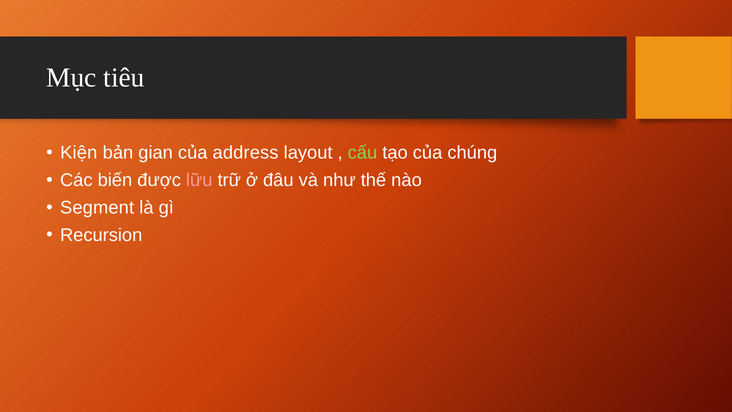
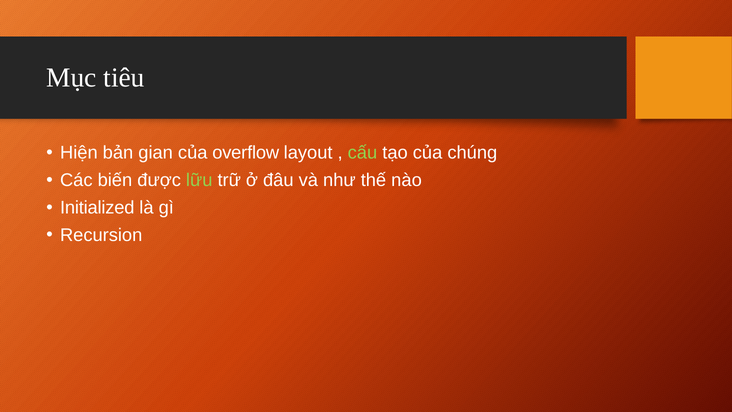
Kiện: Kiện -> Hiện (79, 153)
address: address -> overflow (246, 153)
lữu colour: pink -> light green (199, 180)
Segment: Segment -> Initialized (97, 208)
